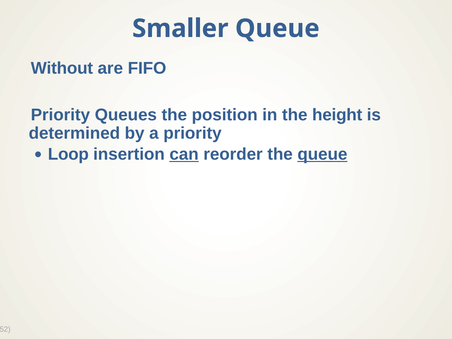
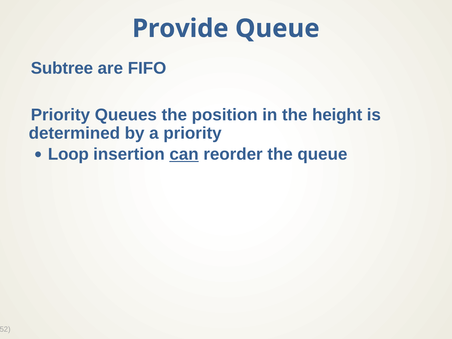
Smaller: Smaller -> Provide (180, 29)
Without: Without -> Subtree (62, 68)
queue underline: present -> none (322, 154)
